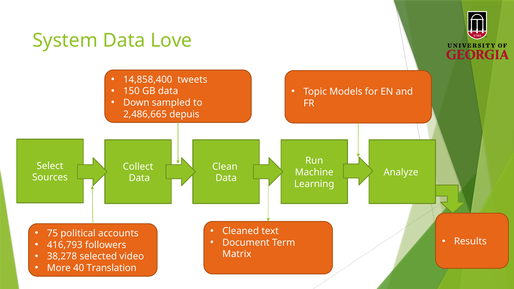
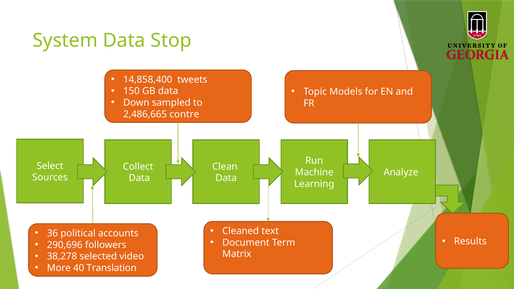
Love: Love -> Stop (171, 41)
depuis: depuis -> contre (184, 114)
75: 75 -> 36 (52, 233)
416,793: 416,793 -> 290,696 (65, 245)
